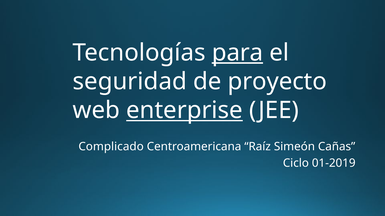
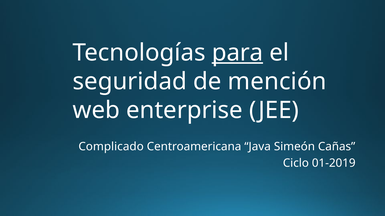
proyecto: proyecto -> mención (277, 82)
enterprise underline: present -> none (184, 111)
Raíz: Raíz -> Java (258, 147)
